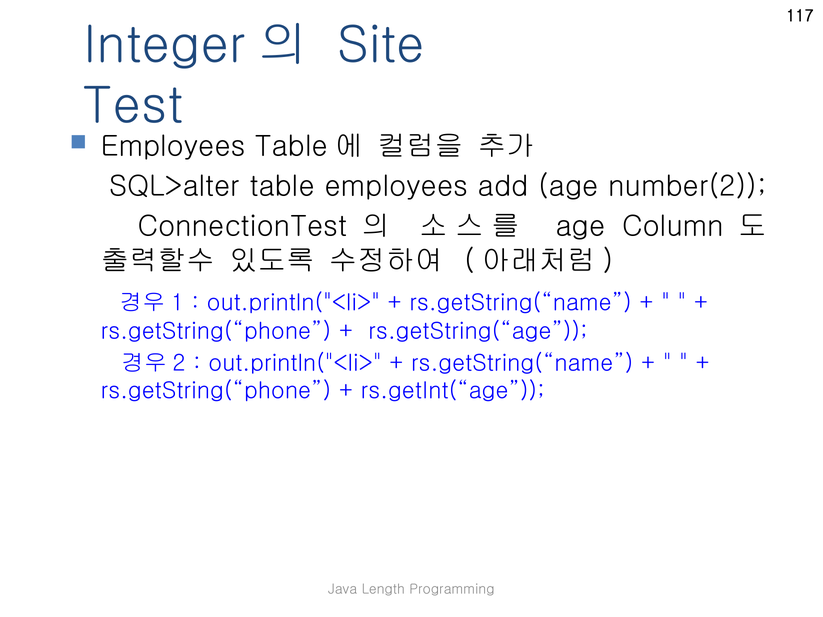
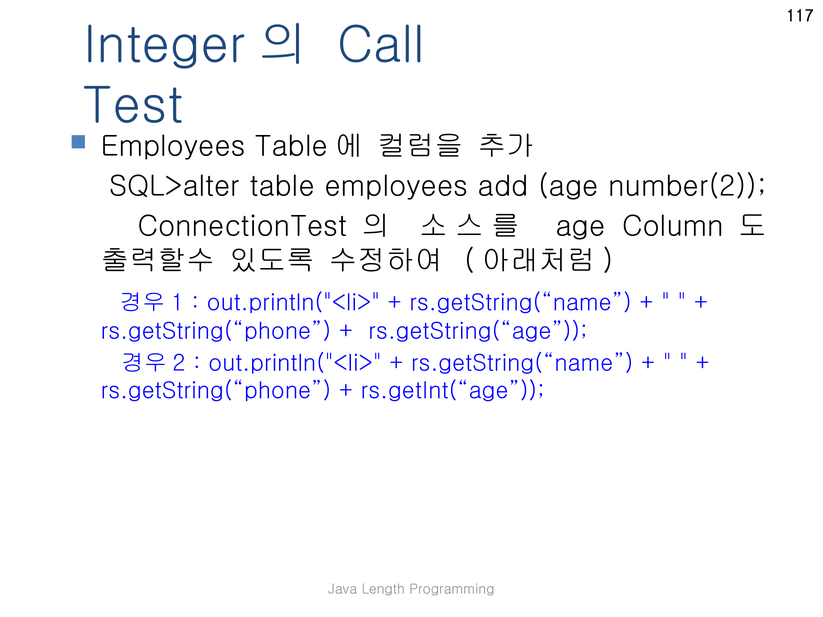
Site: Site -> Call (381, 45)
